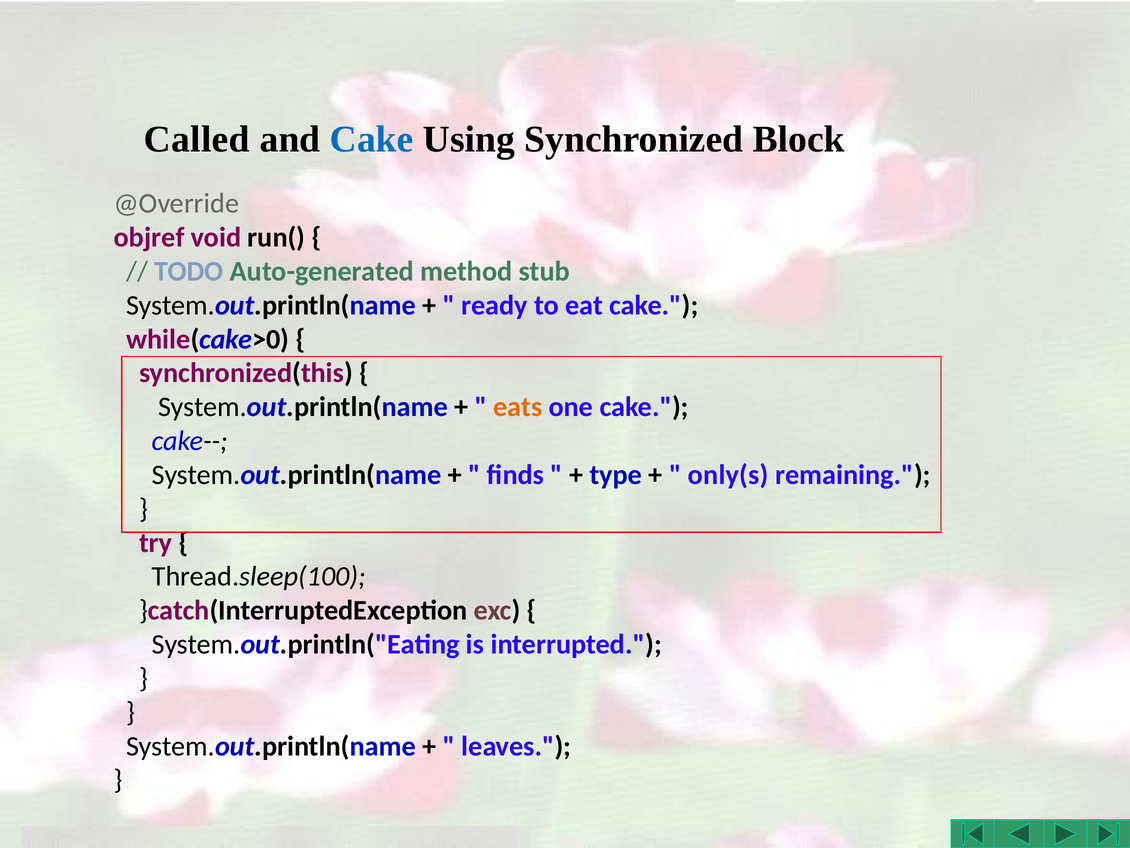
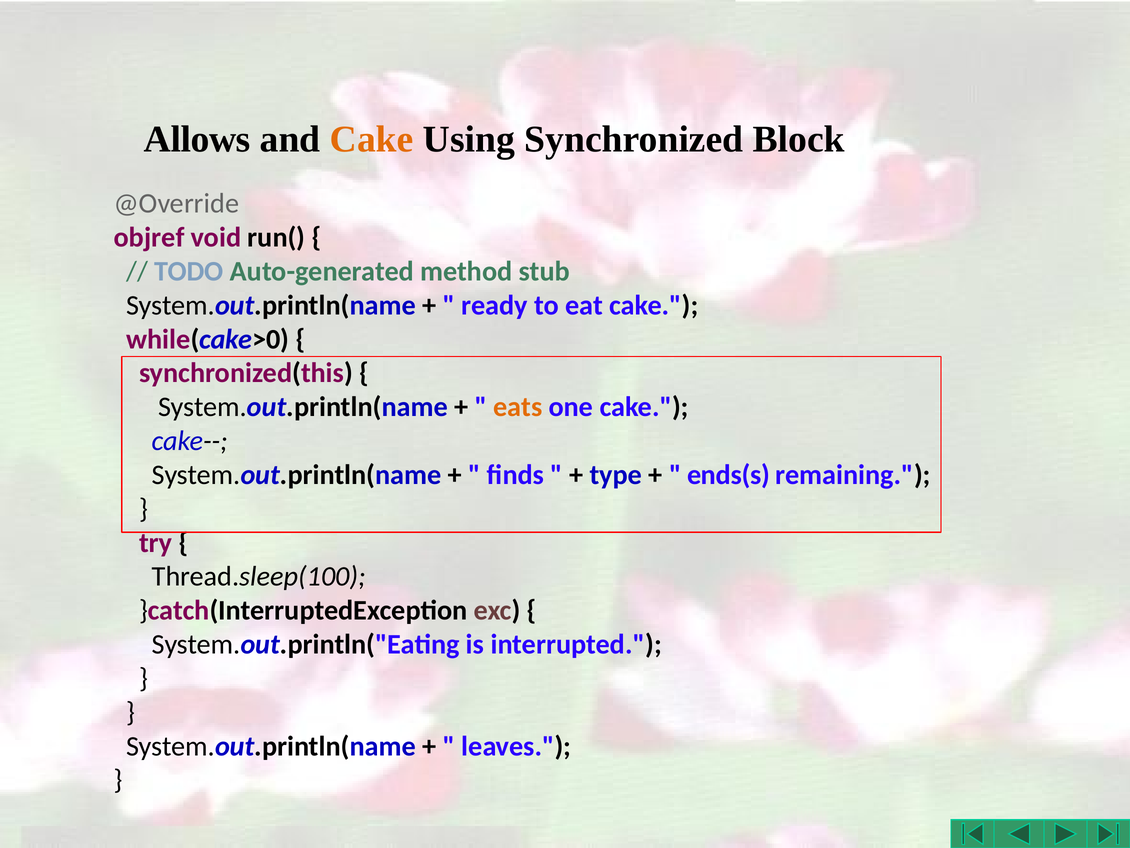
Called: Called -> Allows (197, 139)
Cake colour: blue -> orange (372, 139)
only(s: only(s -> ends(s (728, 475)
